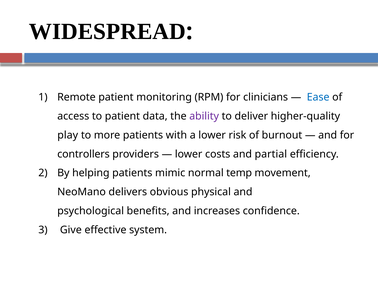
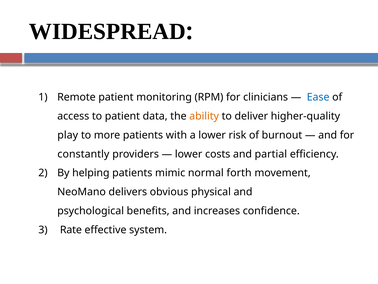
ability colour: purple -> orange (204, 116)
controllers: controllers -> constantly (83, 154)
temp: temp -> forth (239, 173)
Give: Give -> Rate (71, 229)
